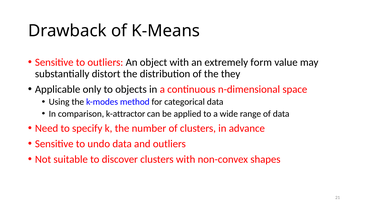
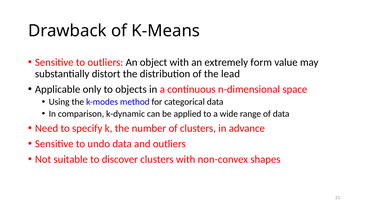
they: they -> lead (231, 74)
k-attractor: k-attractor -> k-dynamic (126, 114)
